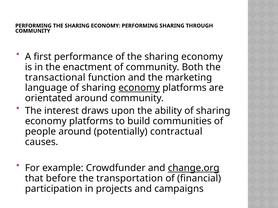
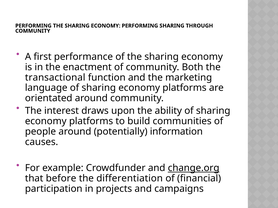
economy underline: present -> none (139, 88)
contractual: contractual -> information (176, 132)
transportation: transportation -> differentiation (130, 179)
